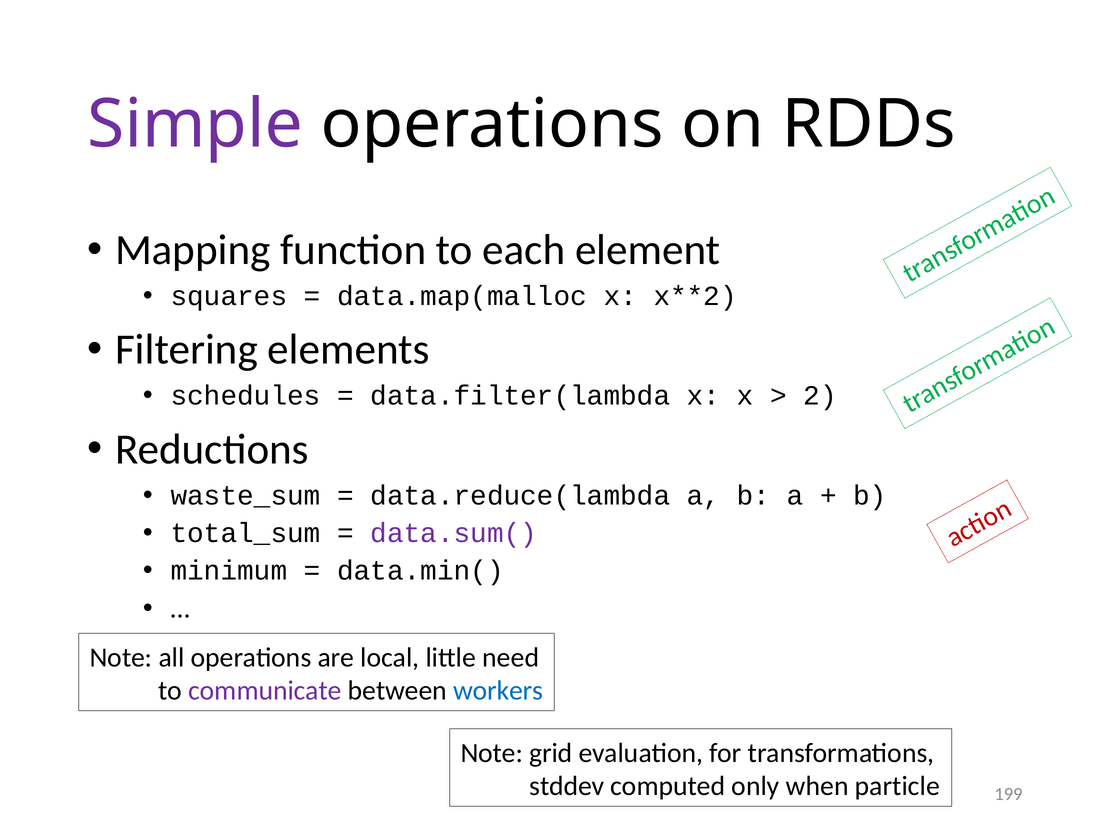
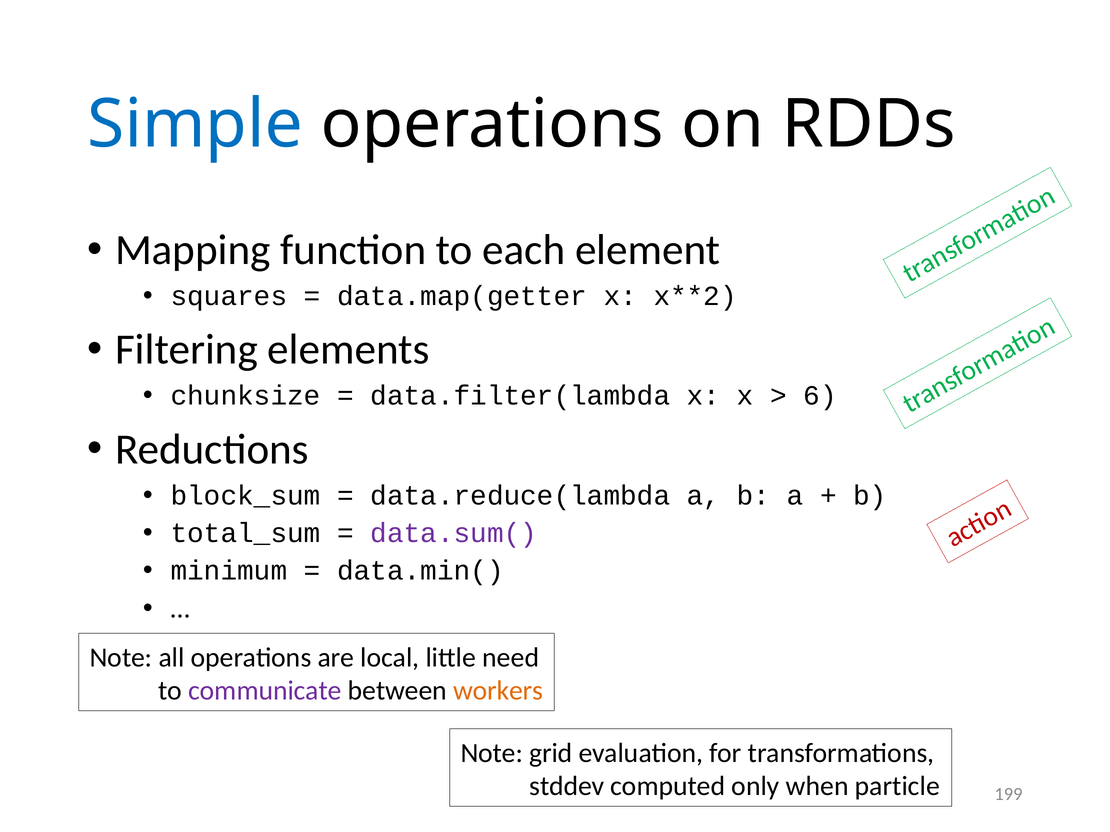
Simple colour: purple -> blue (195, 124)
data.map(malloc: data.map(malloc -> data.map(getter (462, 296)
schedules: schedules -> chunksize (246, 396)
2: 2 -> 6 (820, 396)
waste_sum: waste_sum -> block_sum (246, 496)
workers colour: blue -> orange (498, 691)
